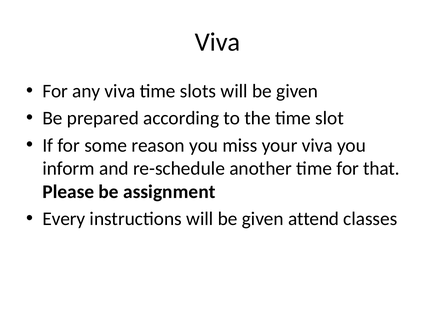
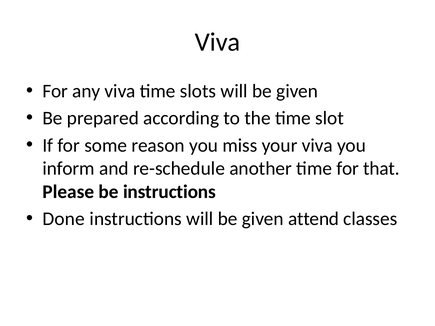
be assignment: assignment -> instructions (169, 192)
Every: Every -> Done (64, 219)
